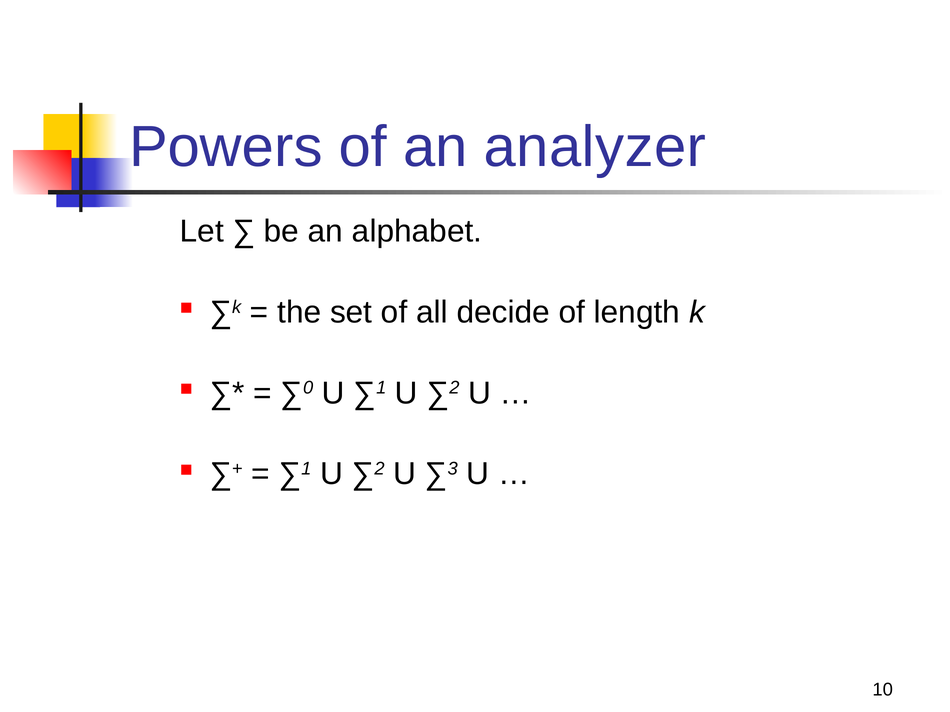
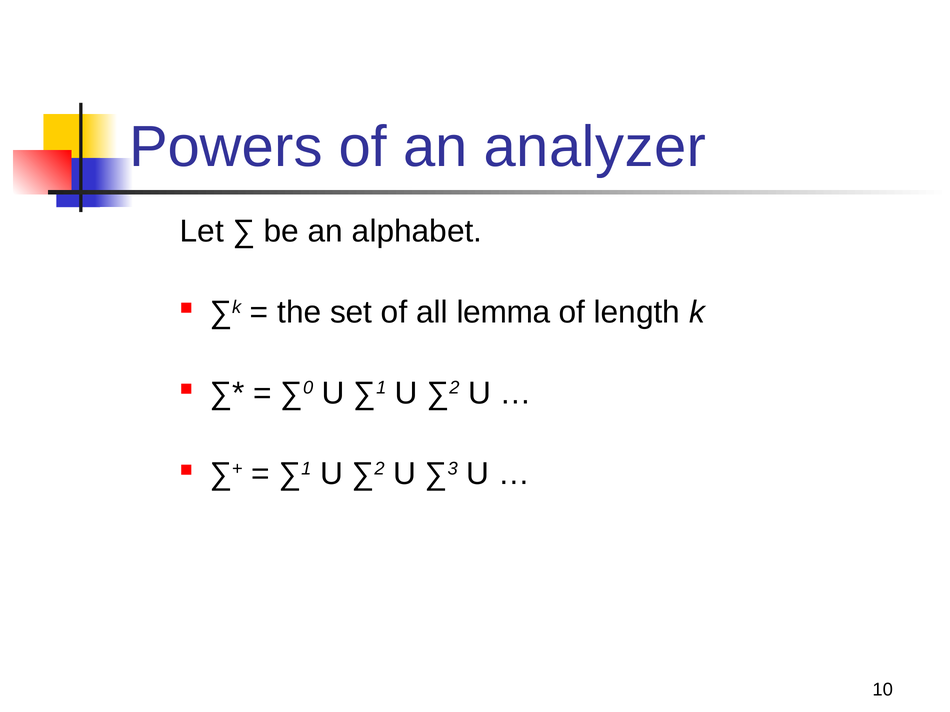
decide: decide -> lemma (503, 312)
